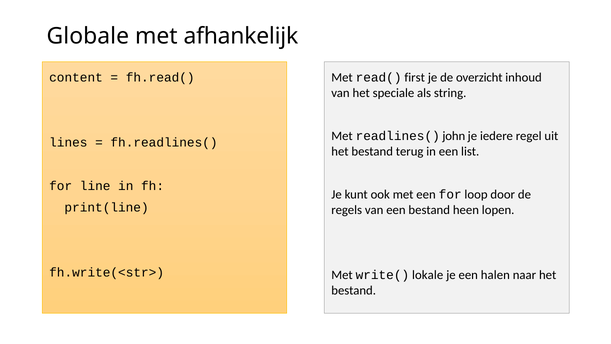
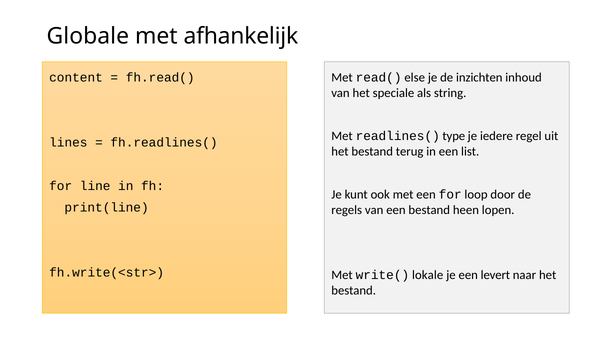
first: first -> else (415, 77)
overzicht: overzicht -> inzichten (479, 77)
john: john -> type (454, 136)
halen: halen -> levert (495, 275)
